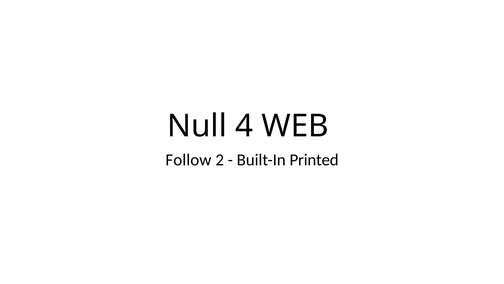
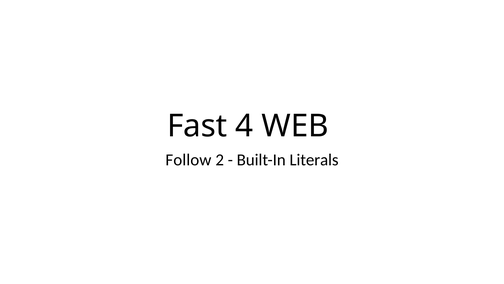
Null: Null -> Fast (197, 126)
Printed: Printed -> Literals (314, 160)
